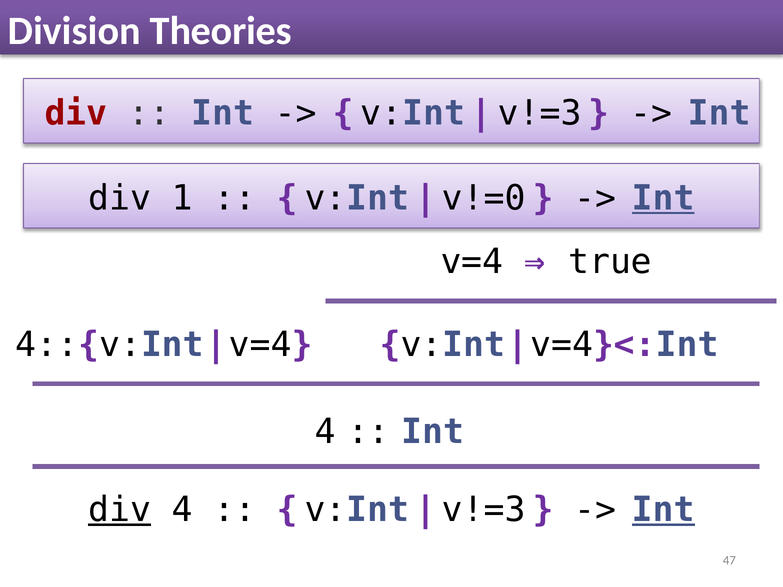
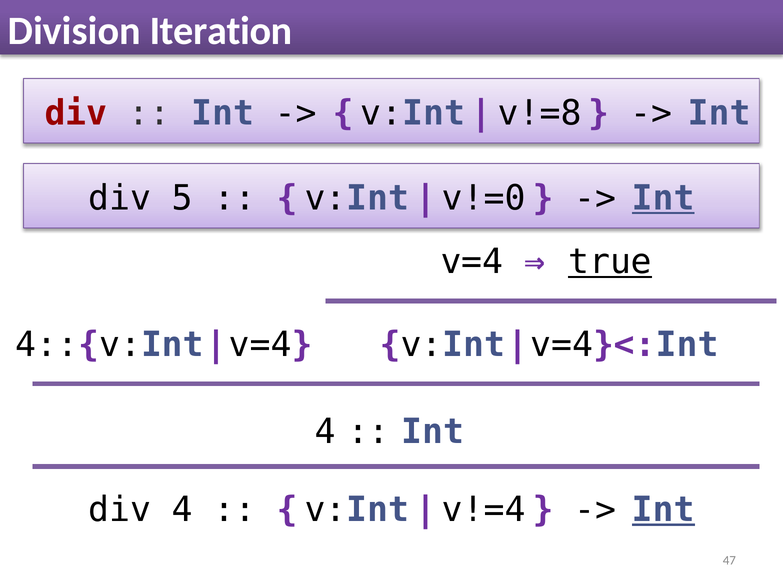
Theories: Theories -> Iteration (221, 31)
v!=3: v!=3 -> v!=8 (540, 113)
1: 1 -> 5 (182, 198)
true underline: none -> present (610, 262)
div underline: present -> none (120, 510)
v!=3: v!=3 -> v!=4 (484, 510)
